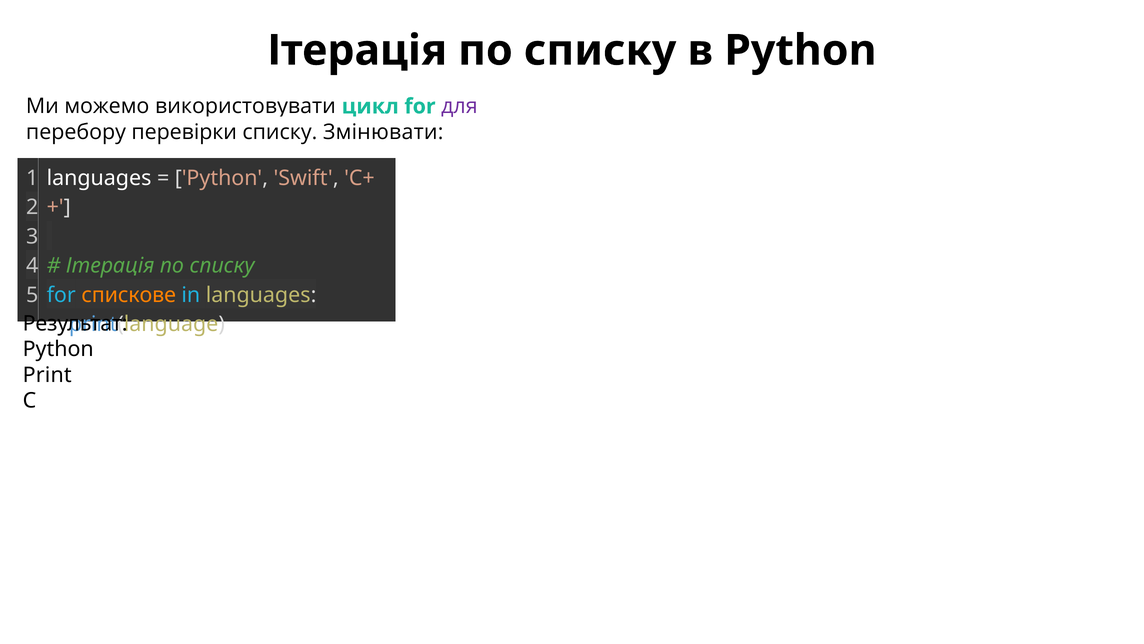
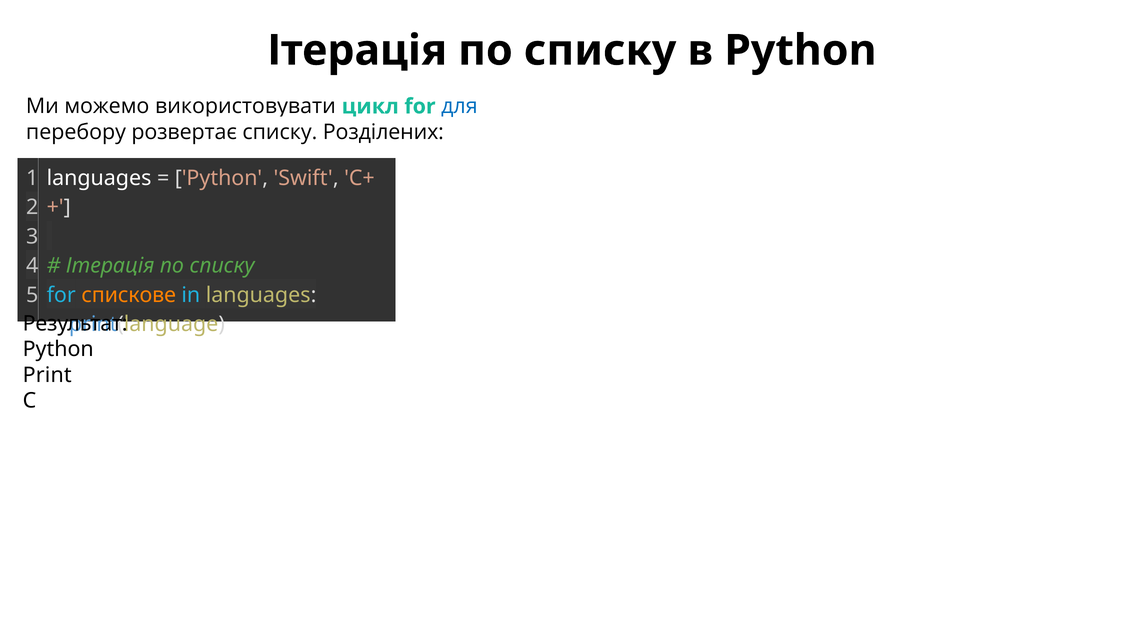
для colour: purple -> blue (459, 106)
перевірки: перевірки -> розвертає (184, 132)
Змінювати: Змінювати -> Розділених (383, 132)
